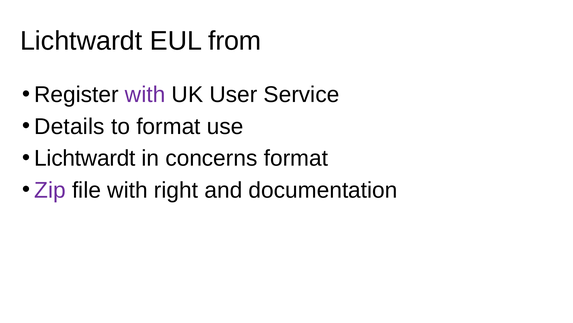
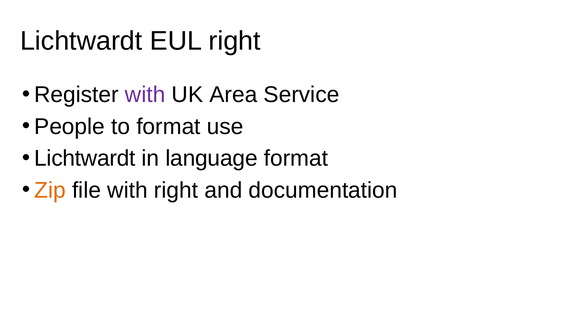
EUL from: from -> right (235, 41)
User: User -> Area (233, 95)
Details: Details -> People (70, 126)
concerns: concerns -> language (212, 158)
Zip colour: purple -> orange (50, 190)
